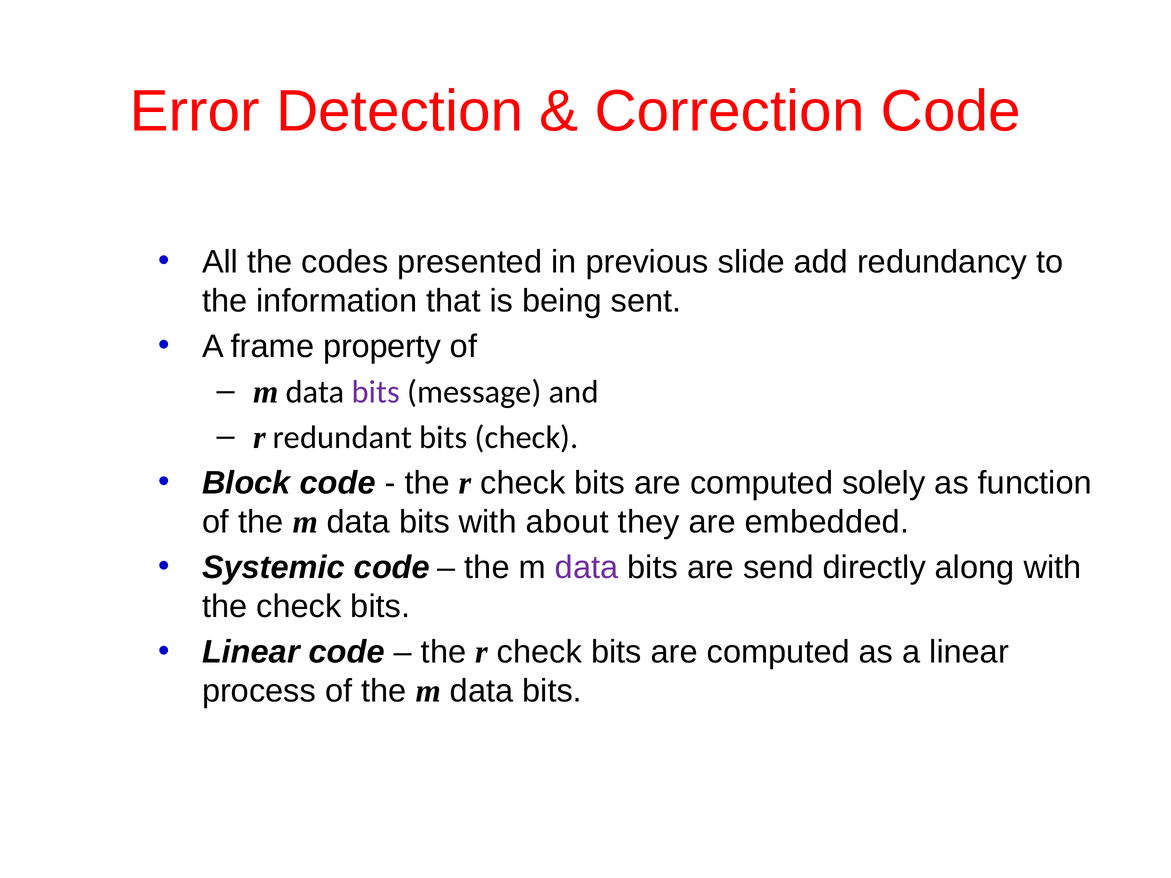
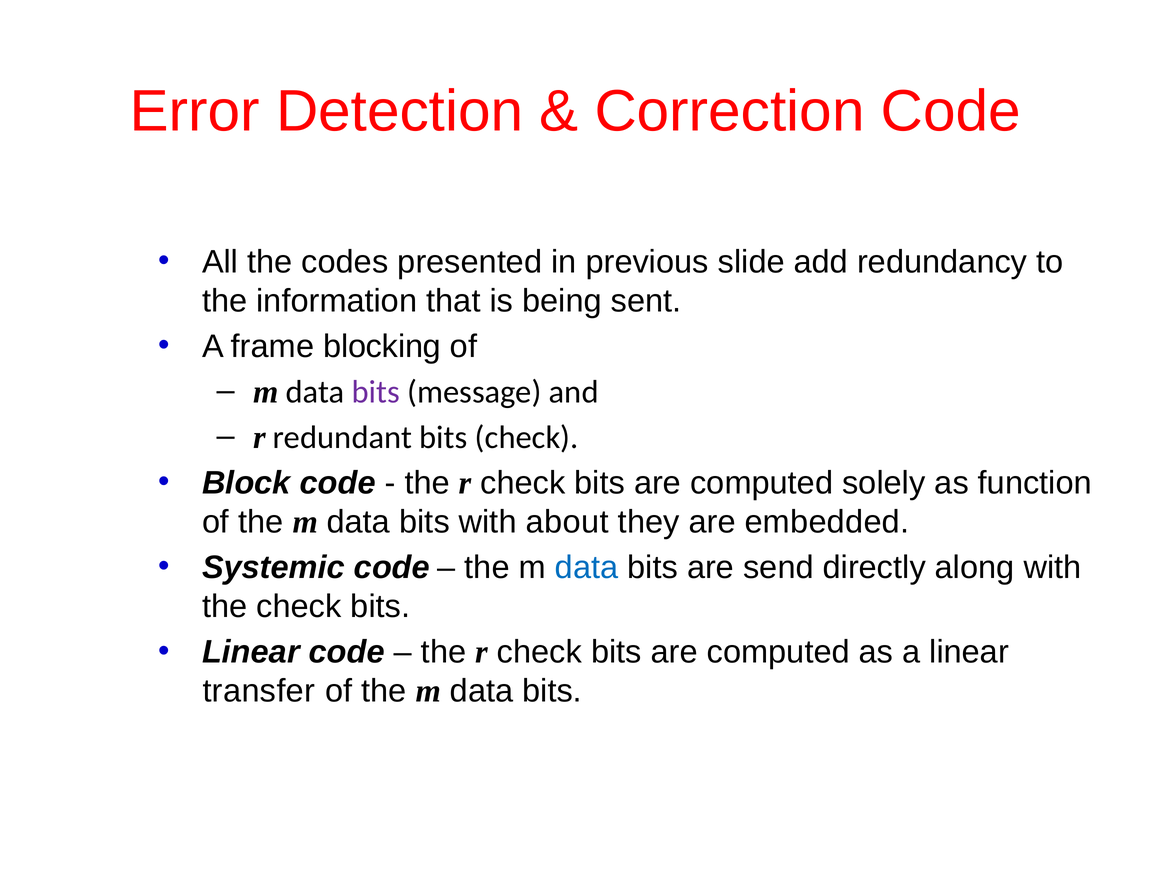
property: property -> blocking (382, 346)
data colour: purple -> blue (587, 568)
process: process -> transfer (259, 691)
